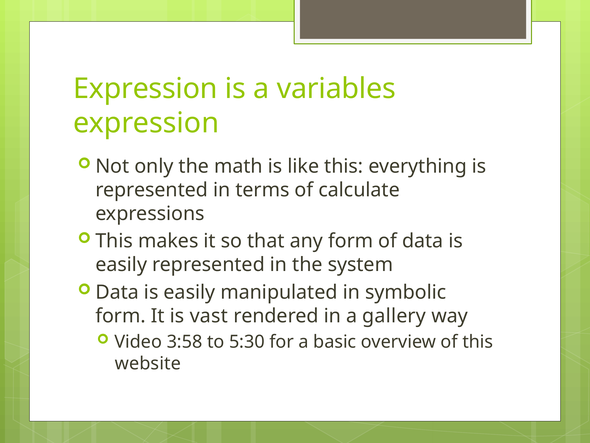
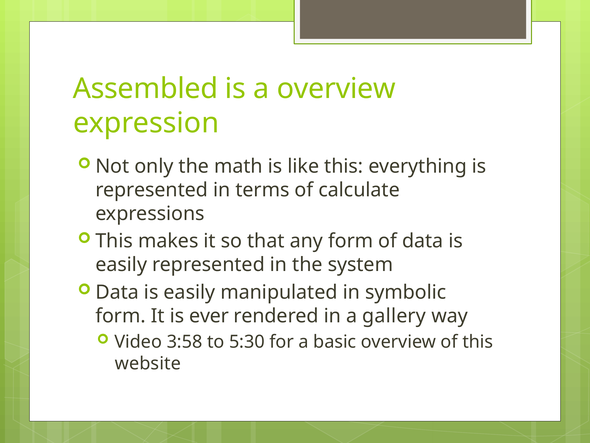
Expression: Expression -> Assembled (145, 88)
a variables: variables -> overview (336, 88)
vast: vast -> ever (209, 316)
